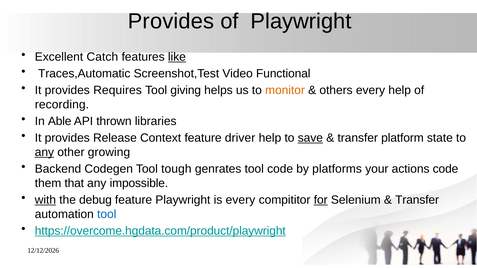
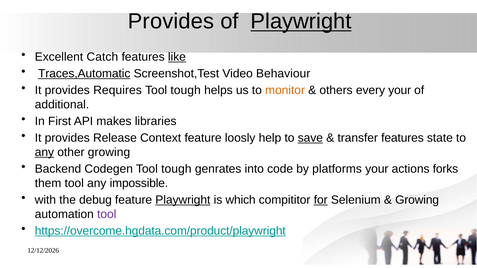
Playwright underline: none -> present (301, 21)
Traces,Automatic underline: none -> present (84, 74)
Functional: Functional -> Behaviour (283, 74)
giving: giving -> tough (186, 90)
every help: help -> your (400, 90)
recording: recording -> additional (62, 105)
Able: Able -> First (60, 121)
thrown: thrown -> makes (114, 121)
driver: driver -> loosly (240, 138)
transfer platform: platform -> features (402, 138)
genrates tool: tool -> into (254, 169)
actions code: code -> forks (445, 169)
them that: that -> tool (74, 183)
with underline: present -> none (45, 200)
Playwright underline: none -> present (183, 200)
is every: every -> which (241, 200)
Transfer: Transfer -> Growing (417, 200)
tool colour: blue -> purple (107, 214)
